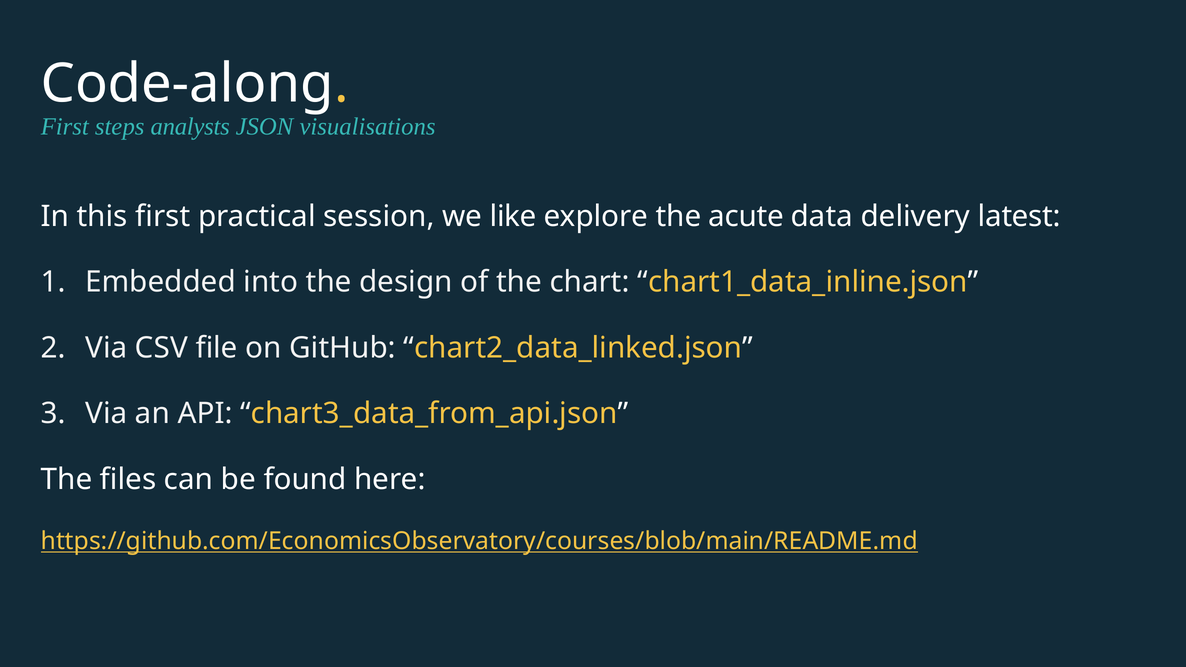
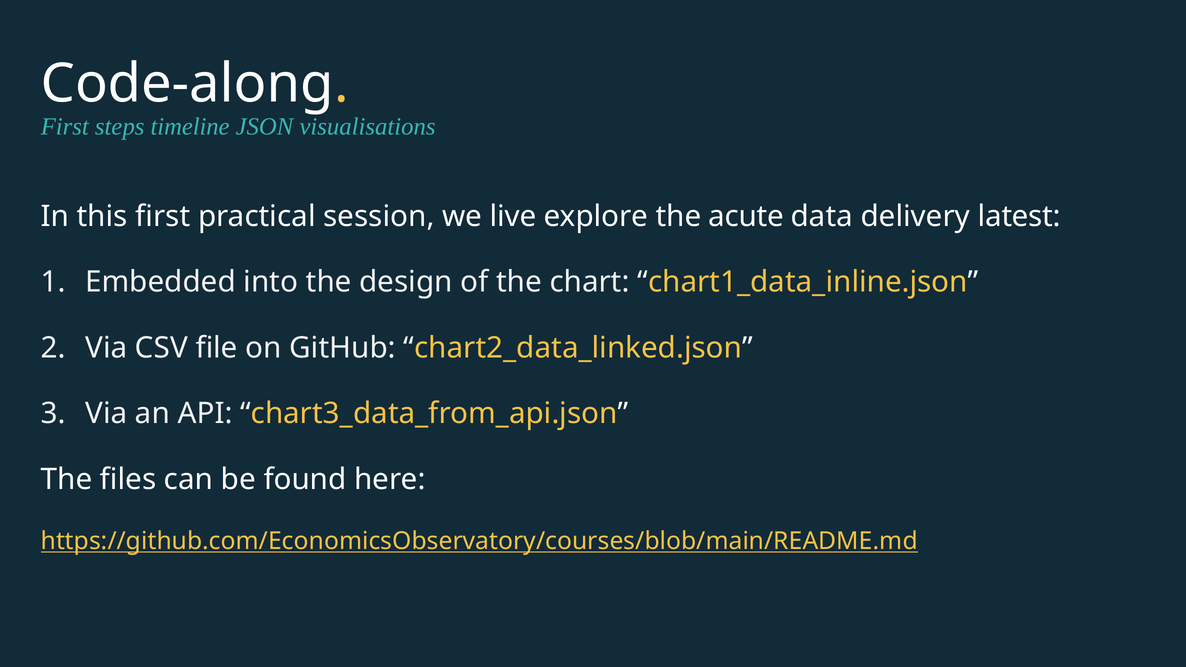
analysts: analysts -> timeline (190, 127)
like: like -> live (513, 217)
